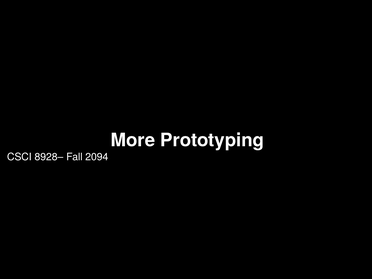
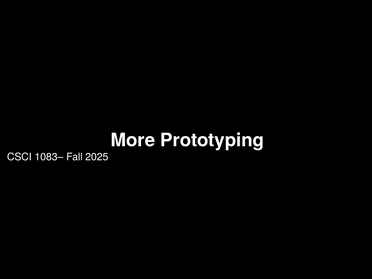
8928–: 8928– -> 1083– (49, 157)
2094: 2094 -> 2025 (97, 157)
